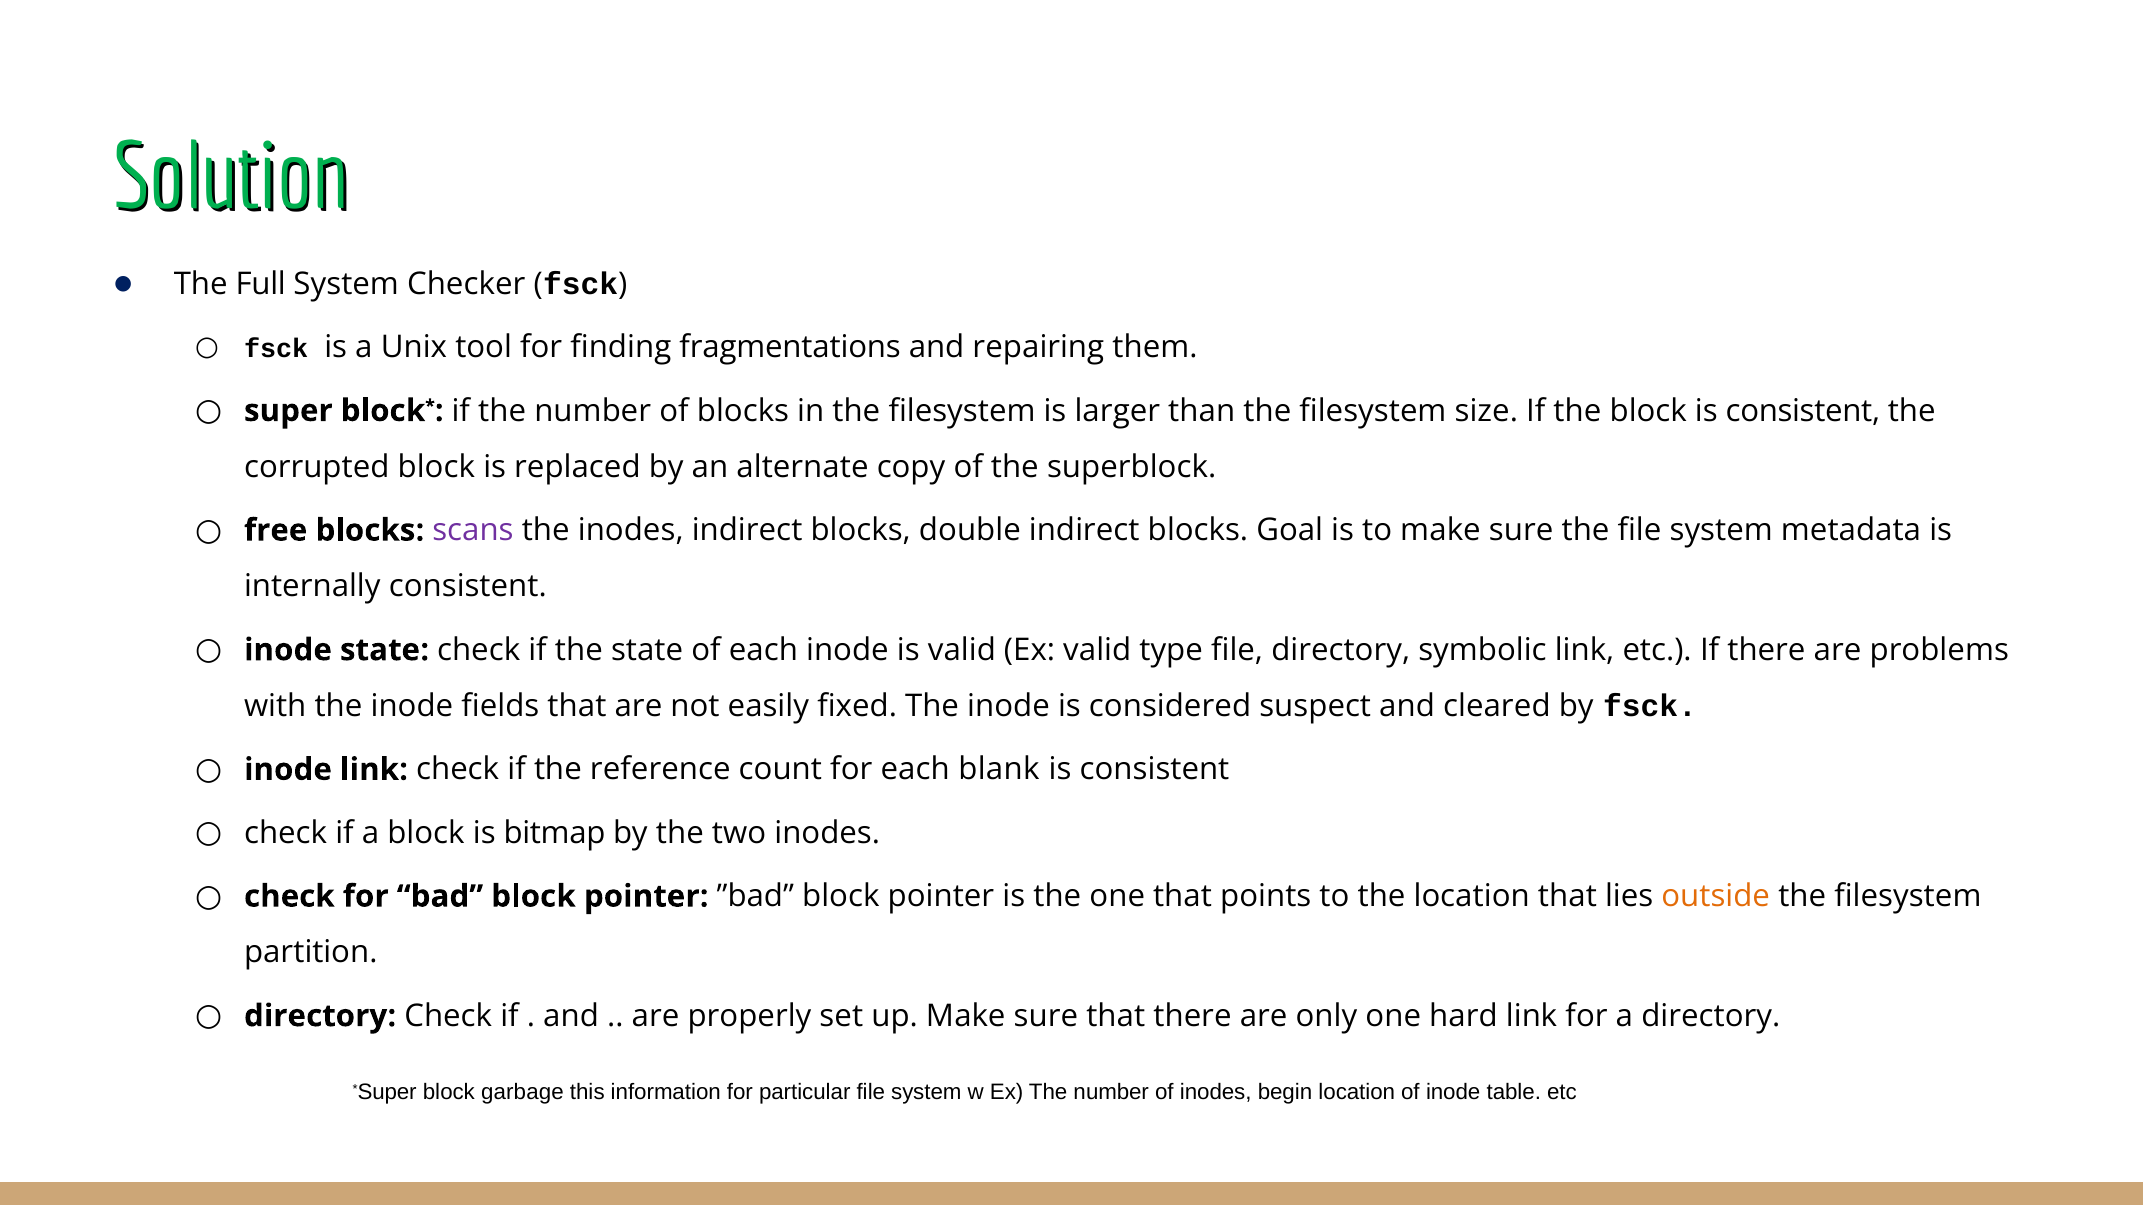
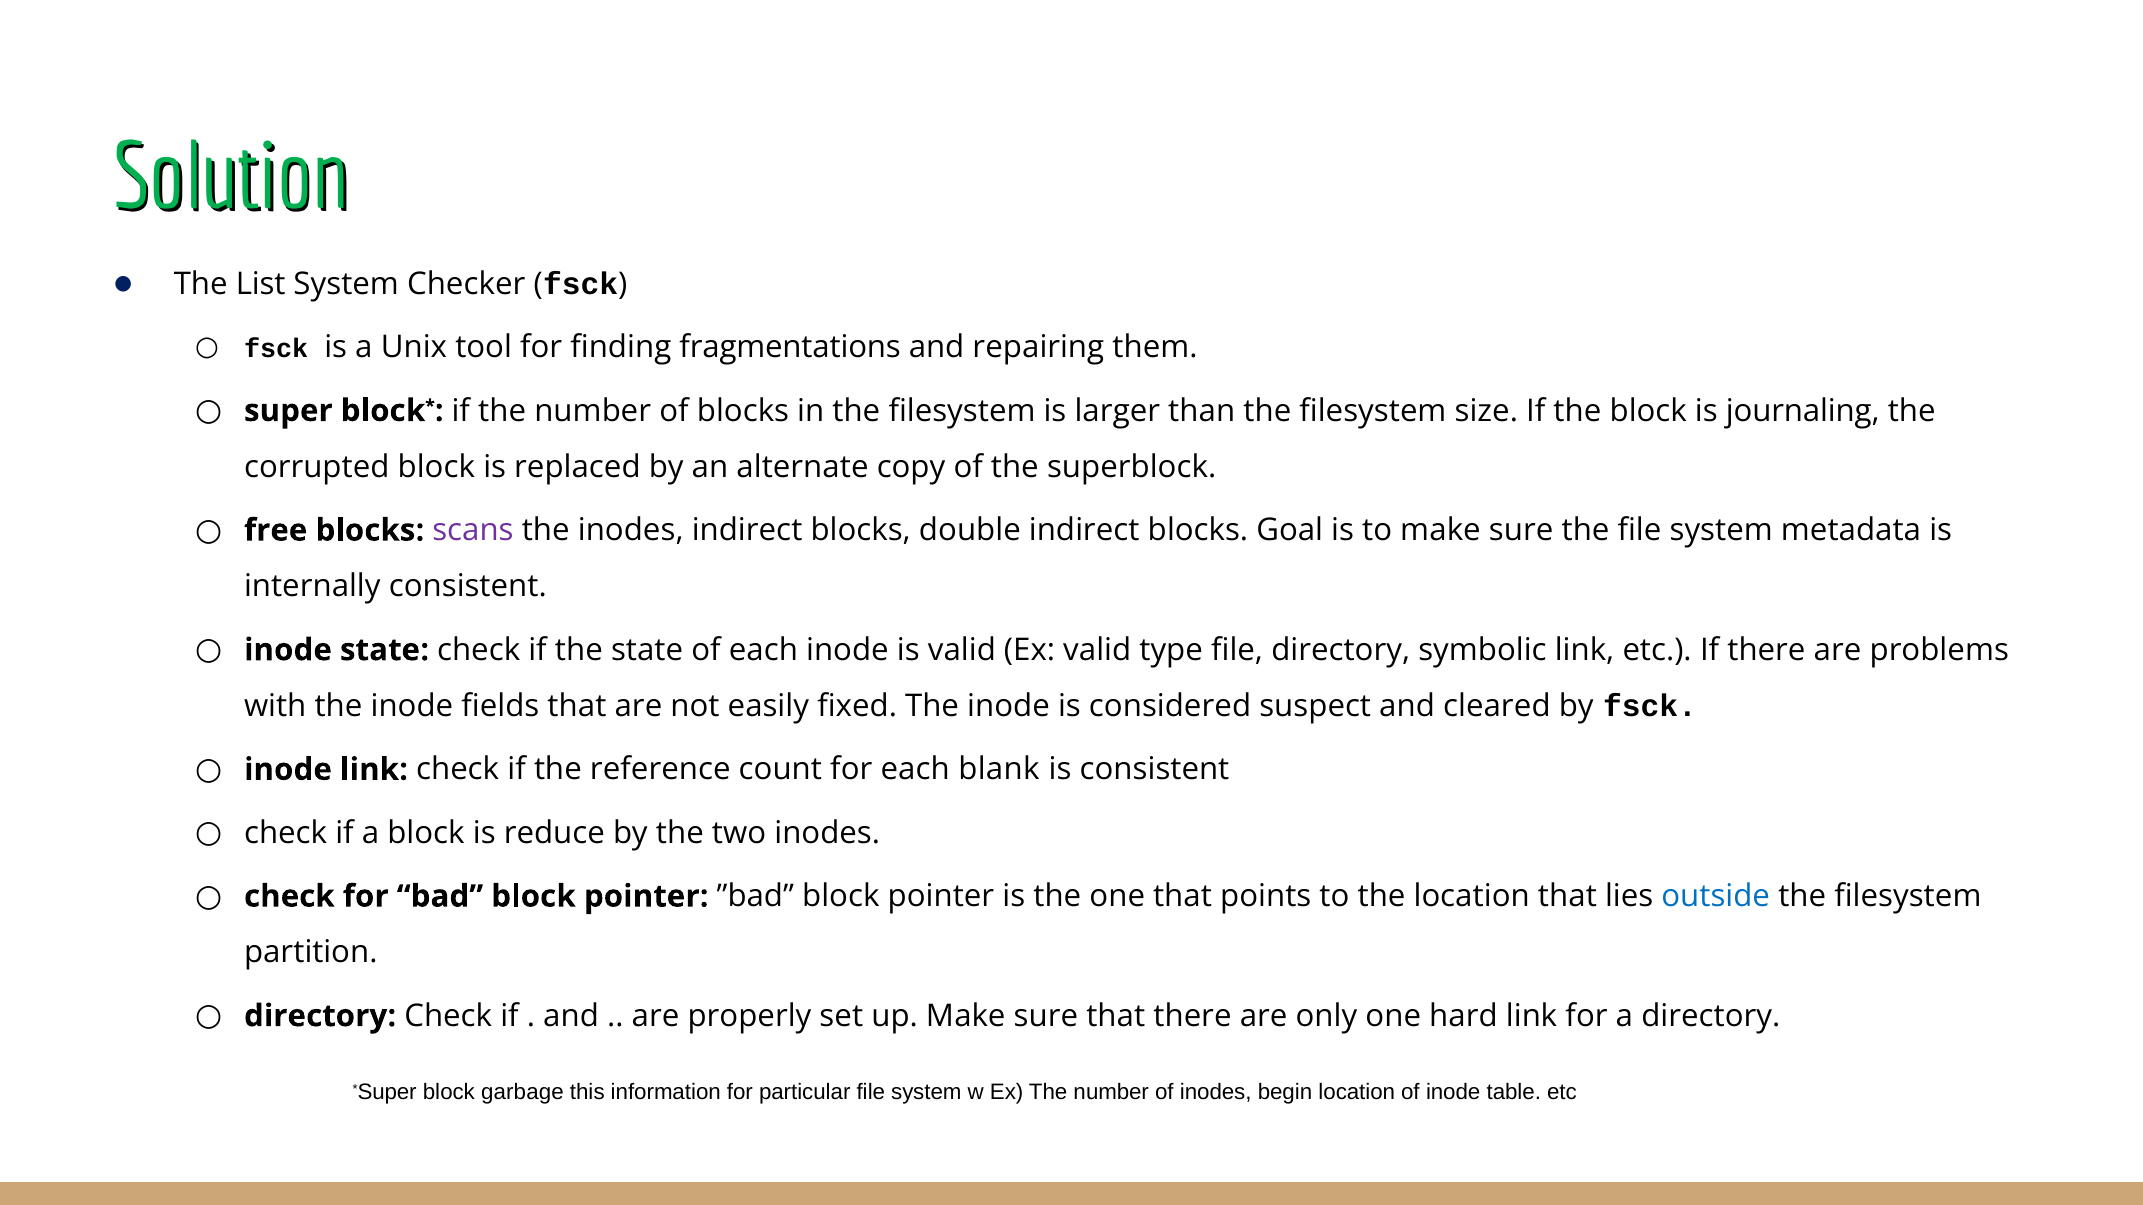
Full: Full -> List (261, 284)
block is consistent: consistent -> journaling (1803, 411)
bitmap: bitmap -> reduce (554, 833)
outside colour: orange -> blue (1716, 897)
